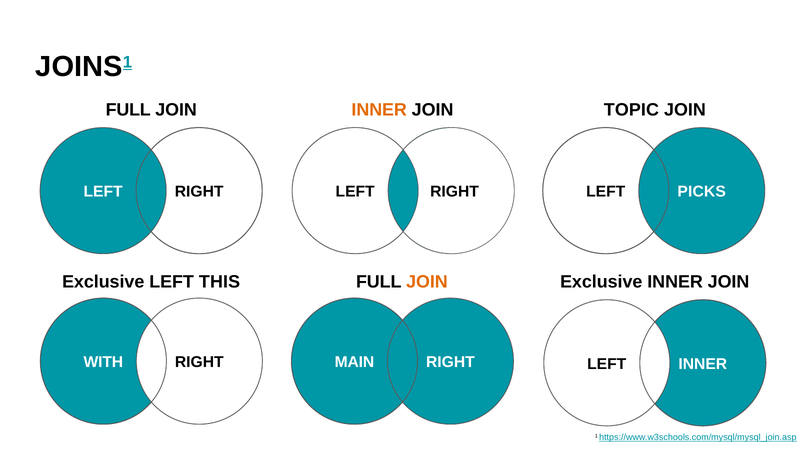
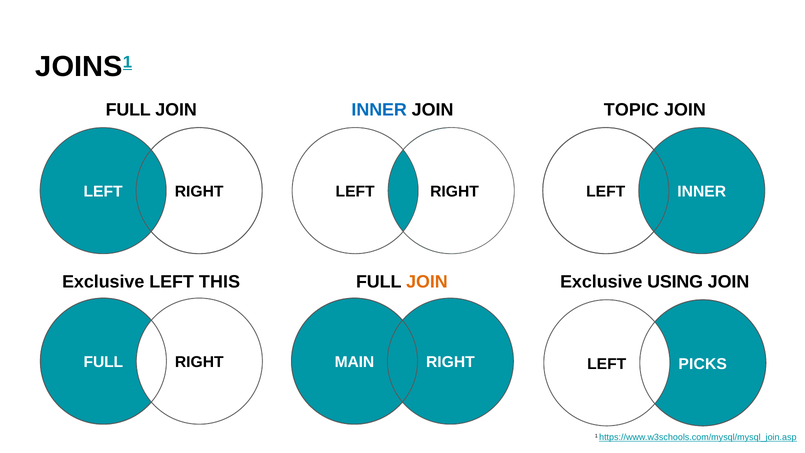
INNER colour: orange -> blue (379, 110)
1 PICKS: PICKS -> INNER (702, 192)
Exclusive INNER: INNER -> USING (675, 282)
WITH: WITH -> FULL (103, 362)
RIGHT INNER: INNER -> PICKS (703, 364)
